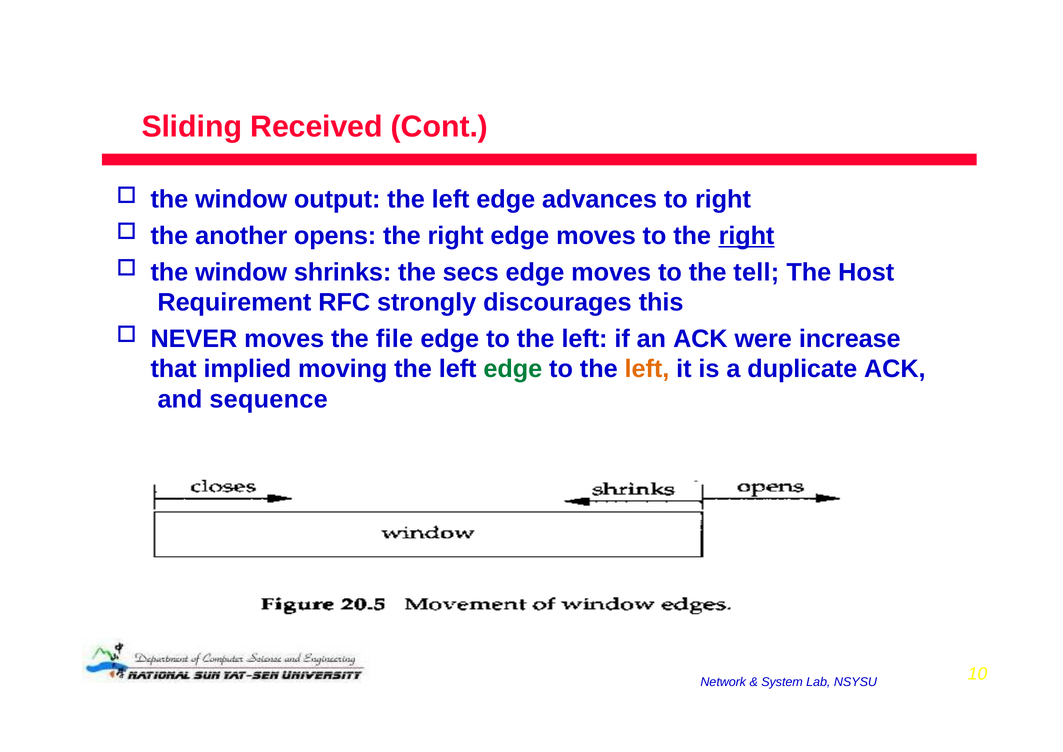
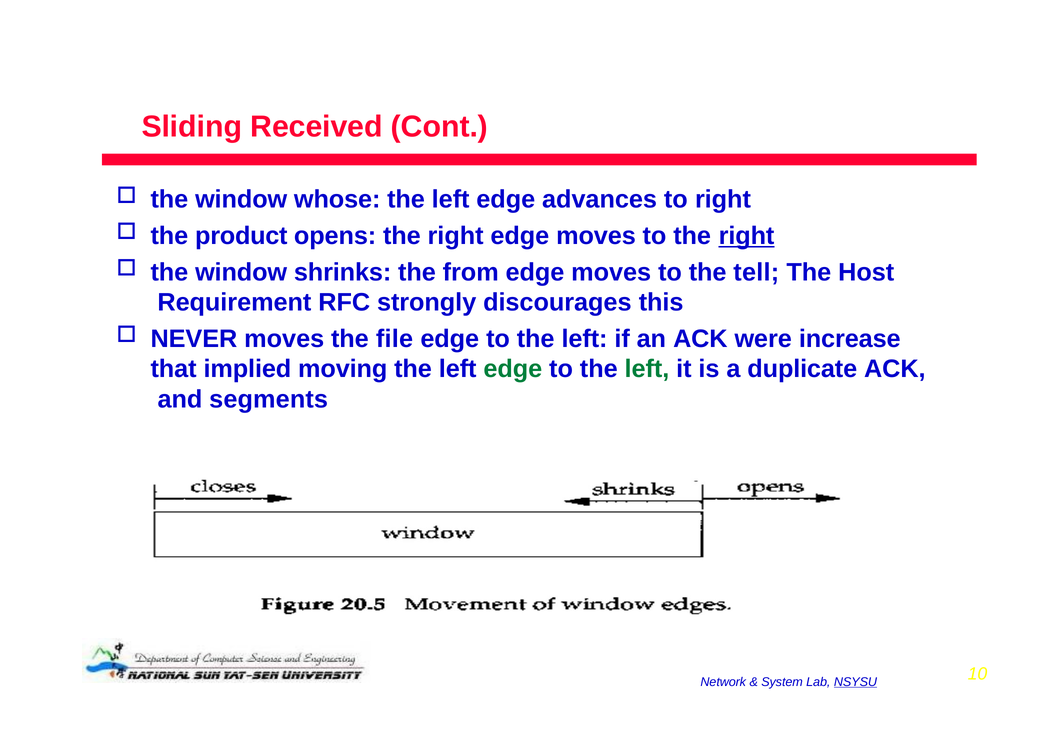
output: output -> whose (337, 199)
another: another -> product (241, 236)
secs: secs -> from (471, 272)
left colour: orange -> green (647, 369)
sequence: sequence -> segments (269, 399)
NSYSU underline: none -> present (856, 682)
